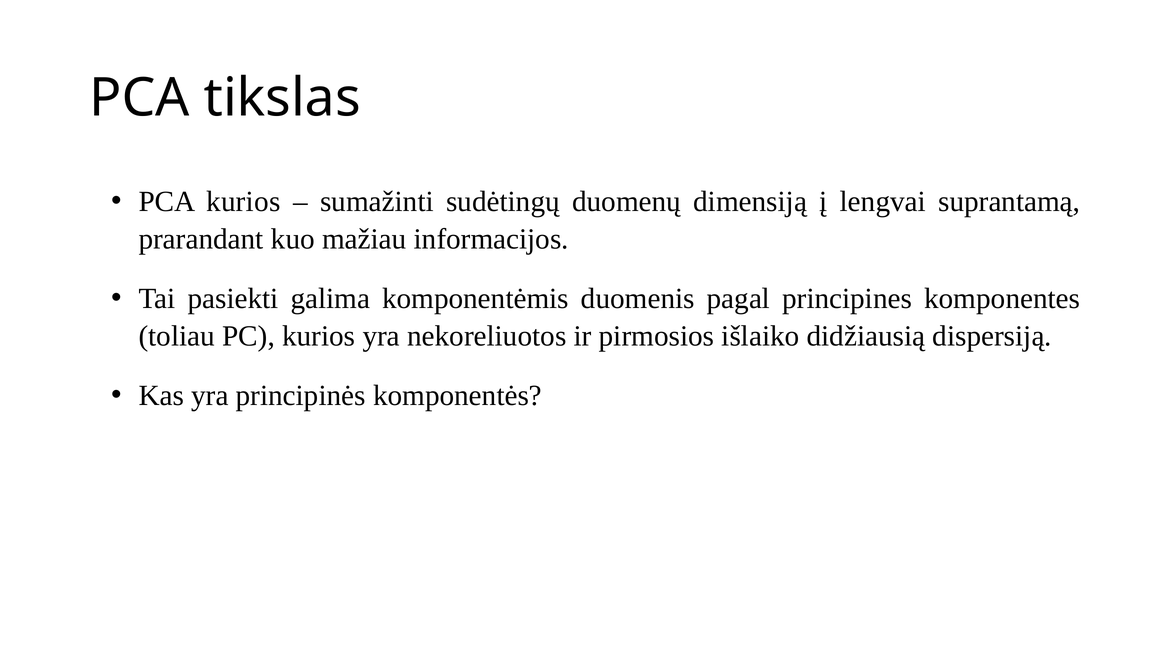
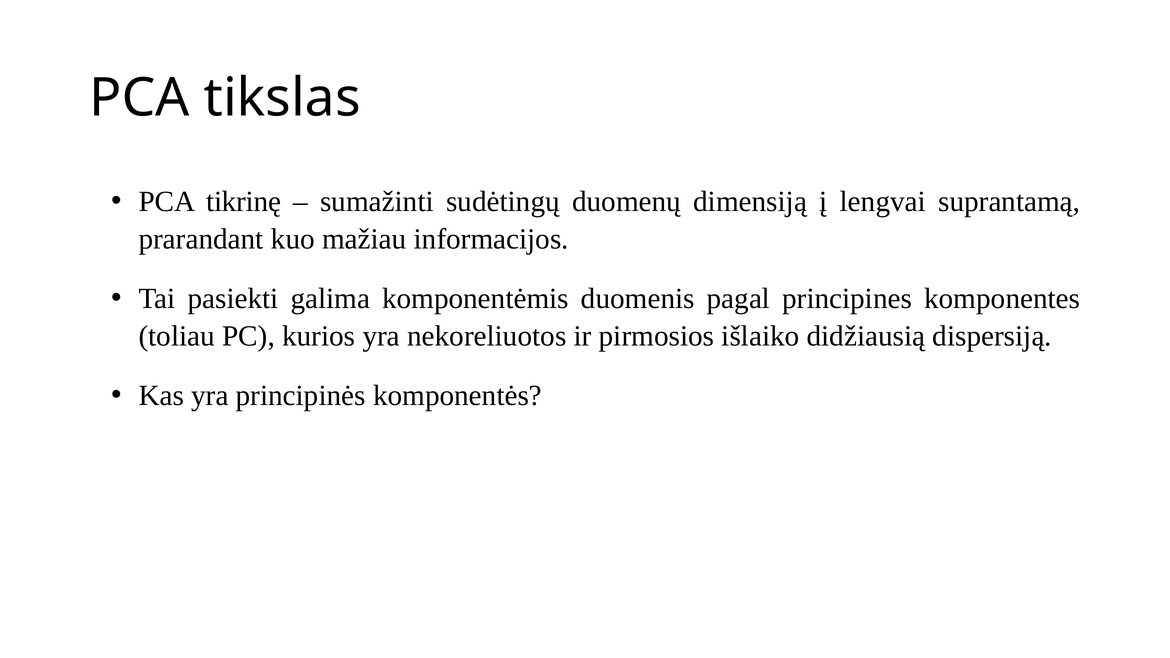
PCA kurios: kurios -> tikrinę (244, 202)
